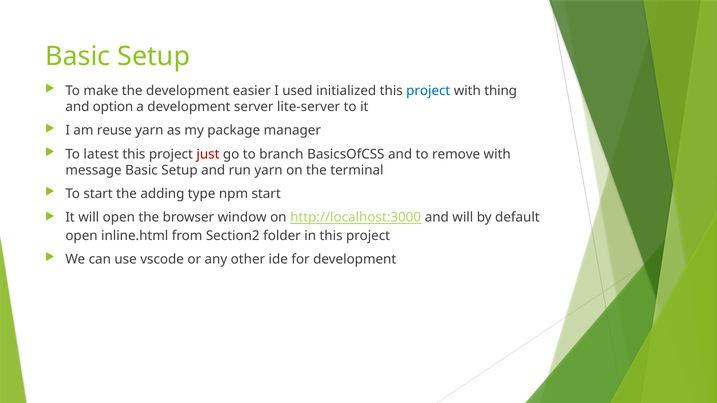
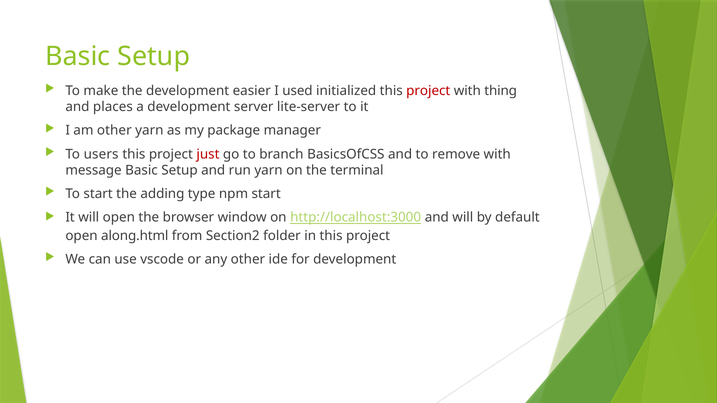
project colour: blue -> red (428, 91)
option: option -> places (113, 107)
am reuse: reuse -> other (114, 131)
latest: latest -> users (101, 154)
inline.html: inline.html -> along.html (135, 236)
